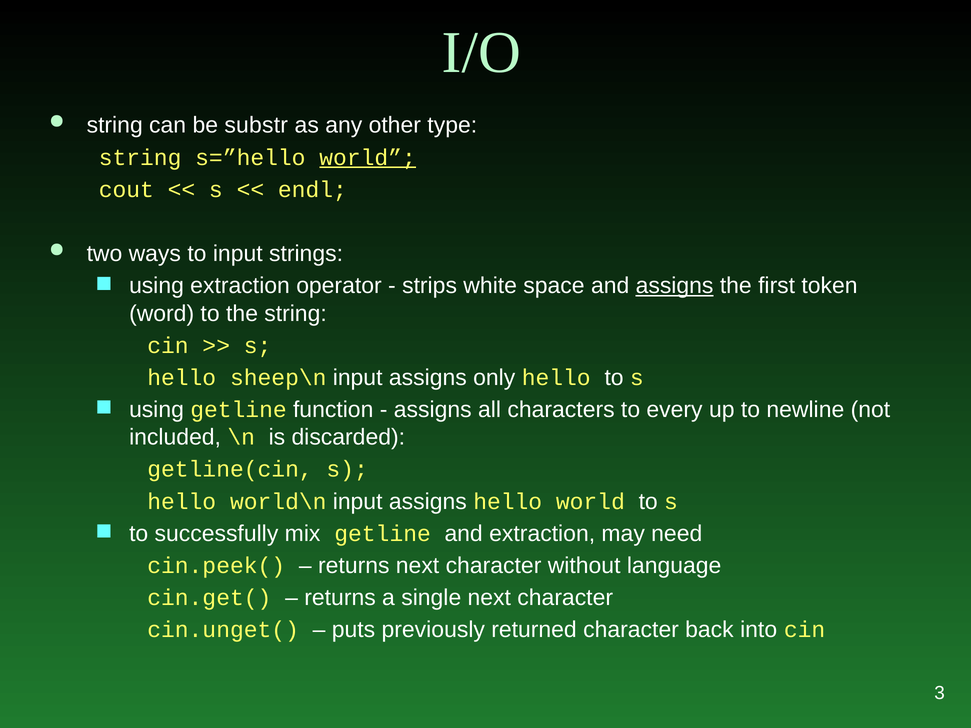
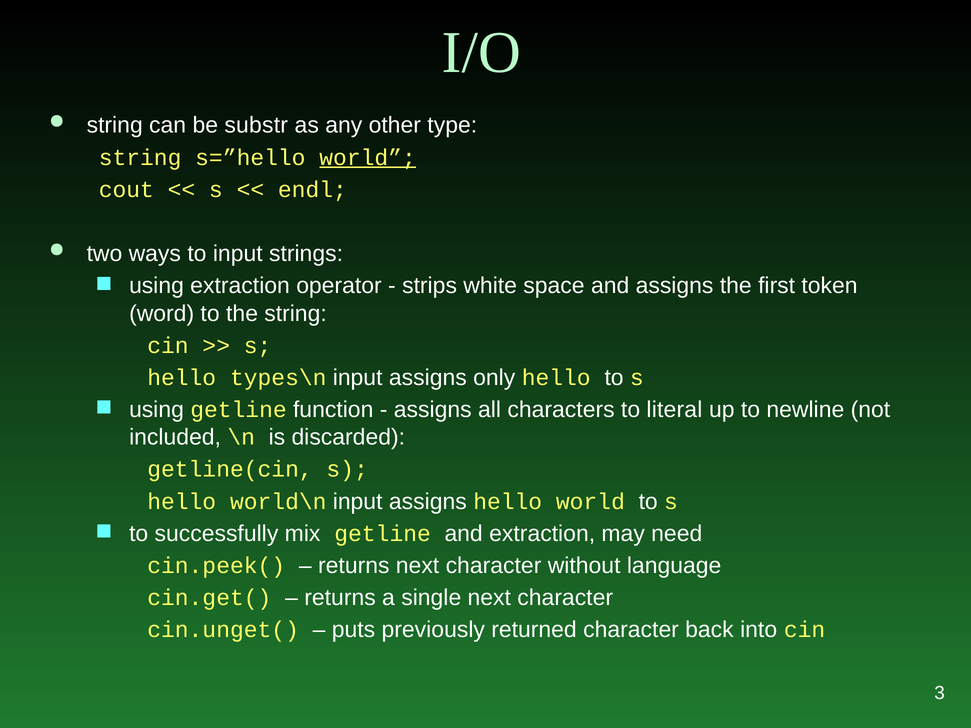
assigns underline: present -> none (675, 286)
sheep\n: sheep\n -> types\n (278, 378)
every: every -> literal (674, 410)
